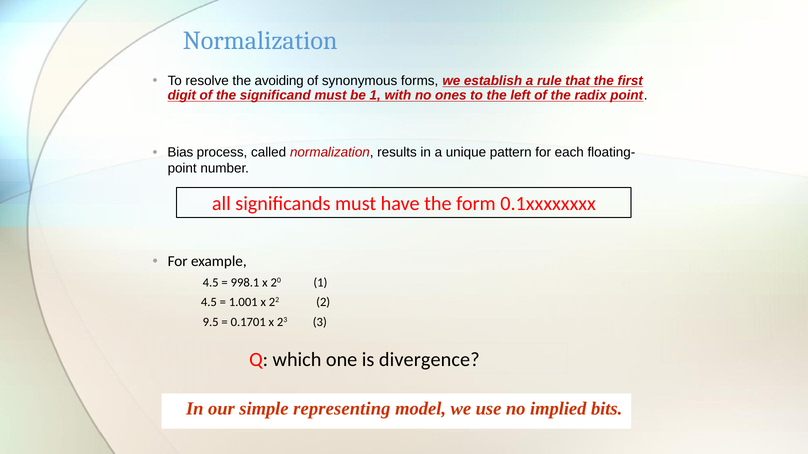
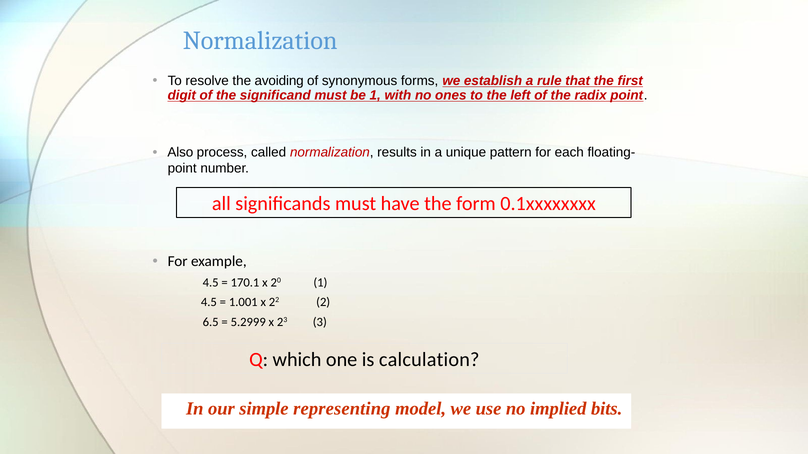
Bias: Bias -> Also (180, 153)
998.1: 998.1 -> 170.1 (245, 283)
9.5: 9.5 -> 6.5 (211, 322)
0.1701: 0.1701 -> 5.2999 (248, 322)
divergence: divergence -> calculation (429, 360)
